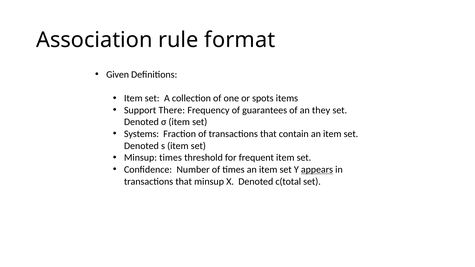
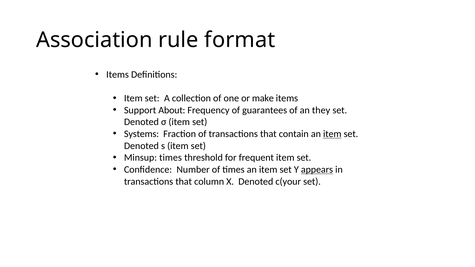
Given: Given -> Items (118, 75)
spots: spots -> make (263, 98)
There: There -> About (172, 110)
item underline: none -> present (332, 134)
that minsup: minsup -> column (209, 182)
c(total: c(total -> c(your (288, 182)
